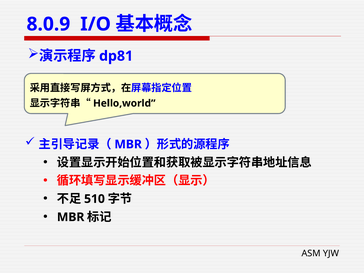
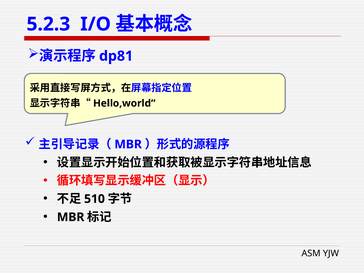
8.0.9: 8.0.9 -> 5.2.3 (48, 24)
